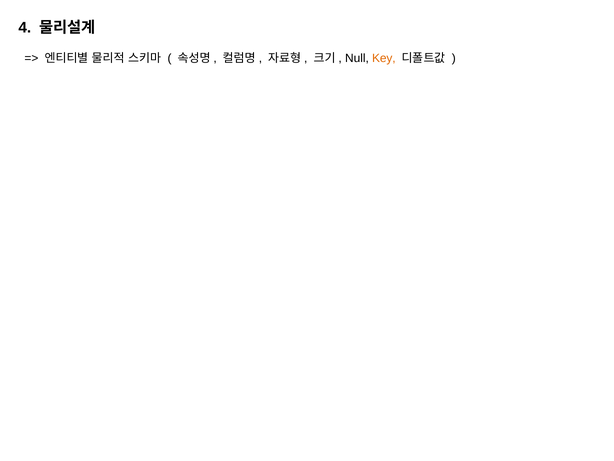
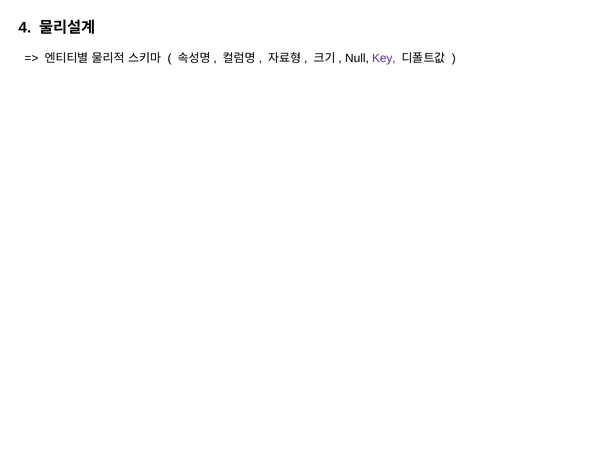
Key colour: orange -> purple (384, 58)
